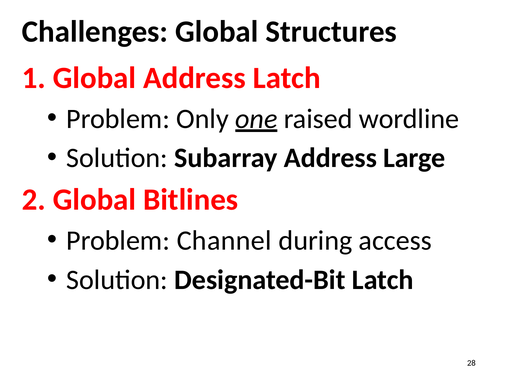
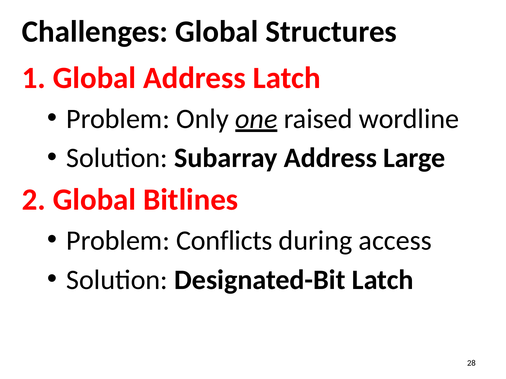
Channel: Channel -> Conflicts (224, 241)
